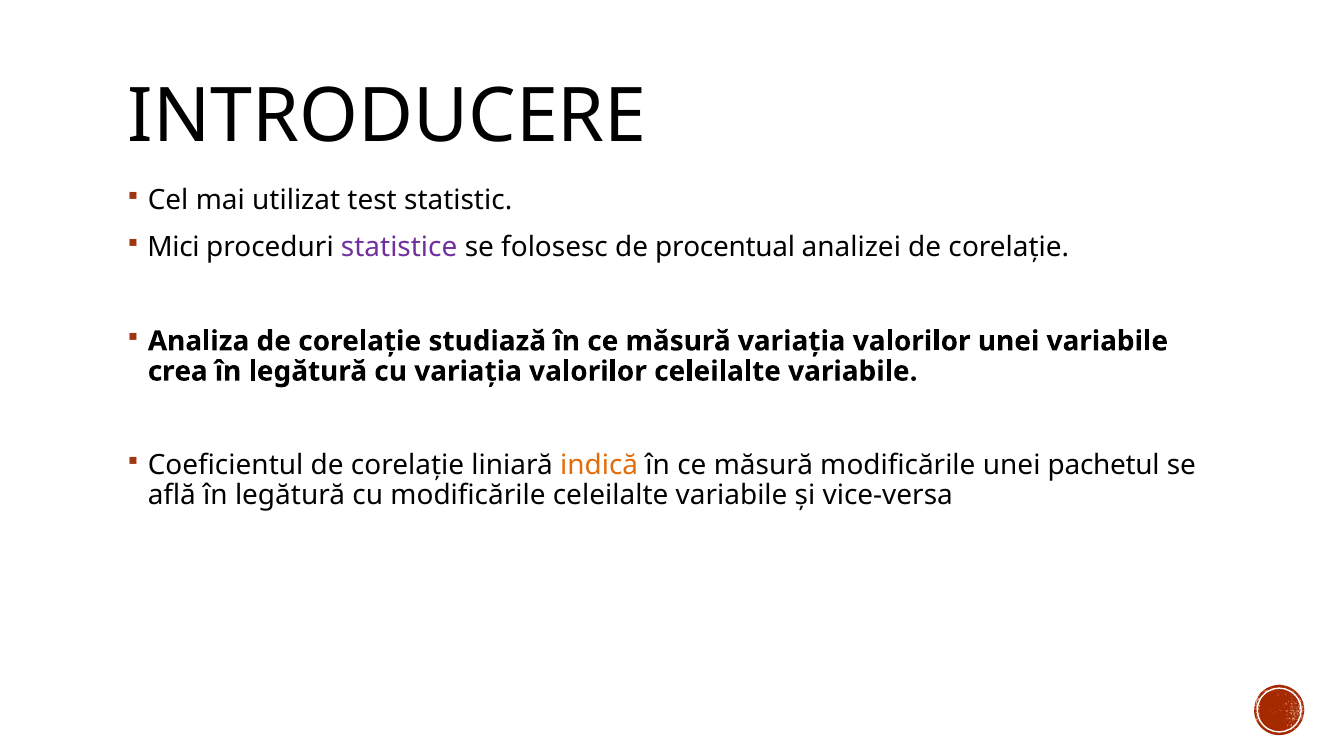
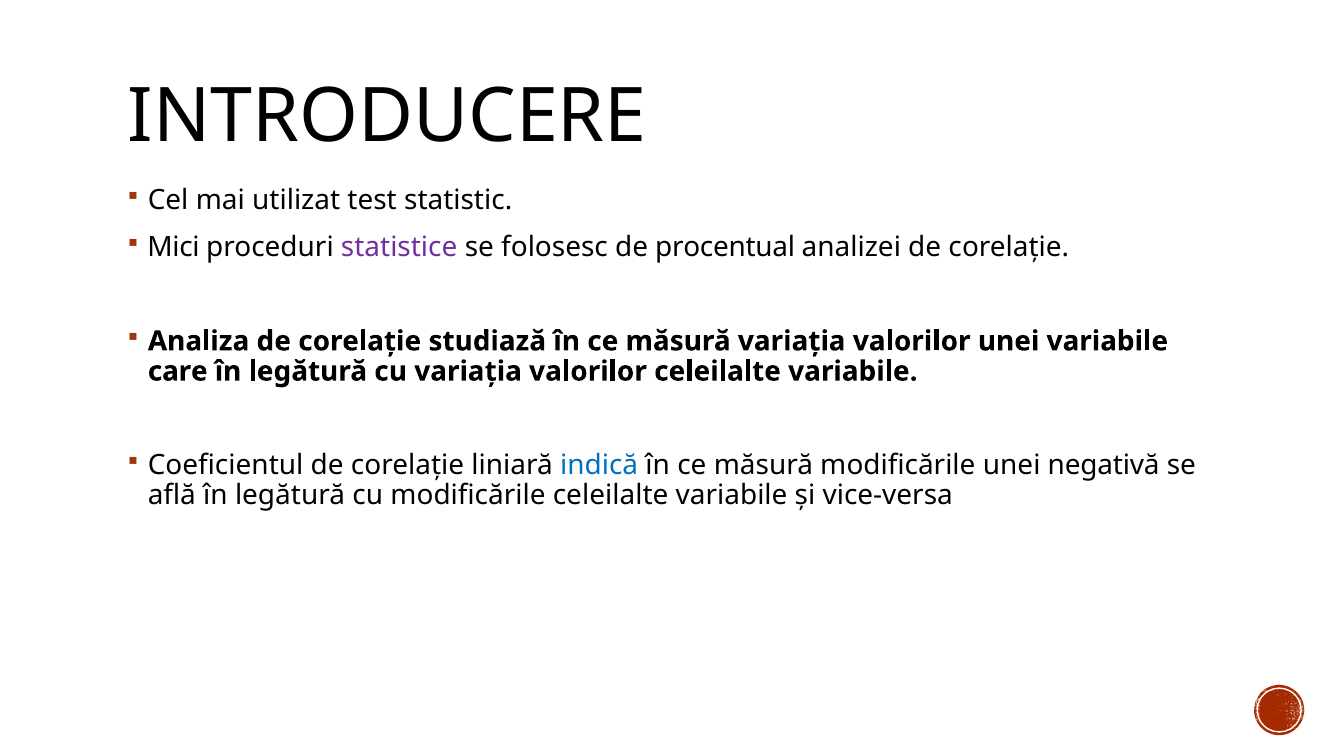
crea: crea -> care (178, 372)
indică colour: orange -> blue (599, 465)
pachetul: pachetul -> negativă (1104, 465)
